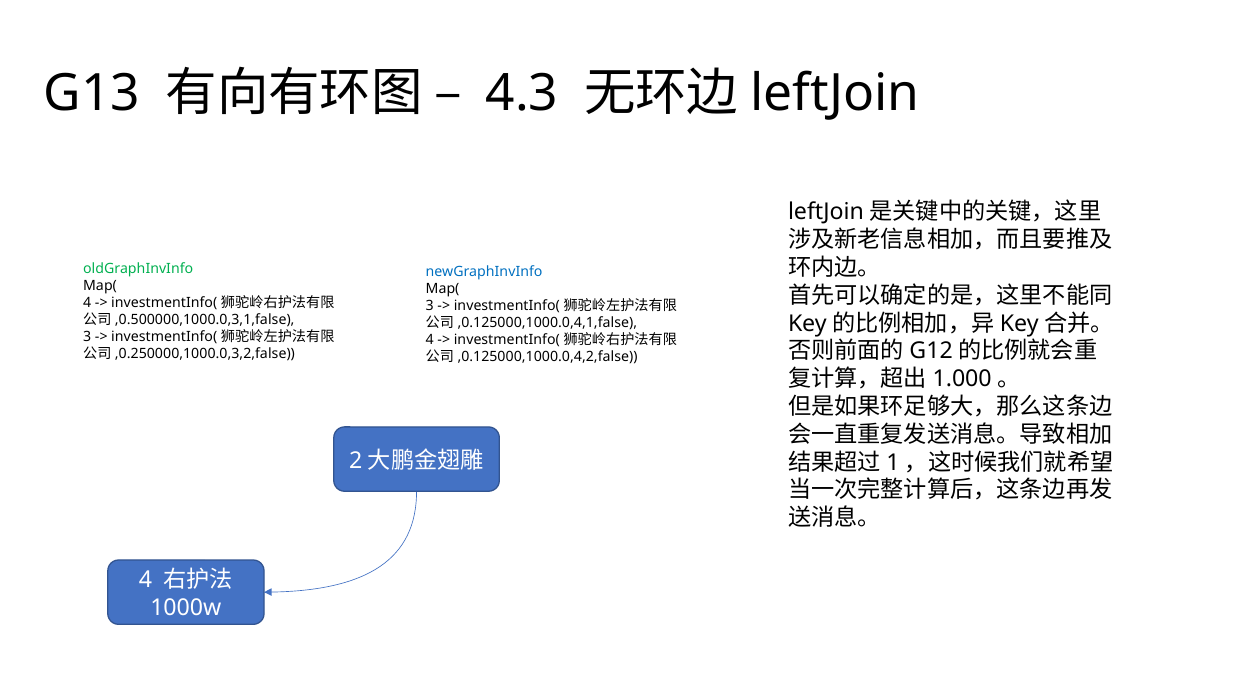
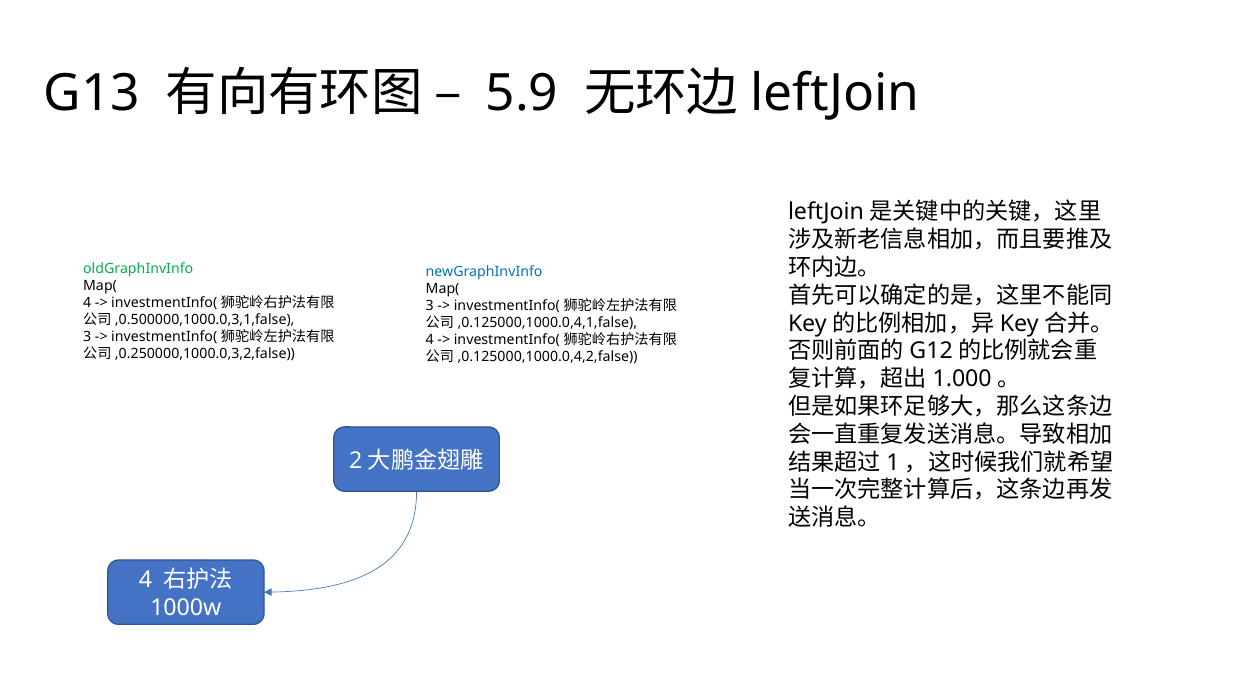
4.3: 4.3 -> 5.9 (522, 94)
